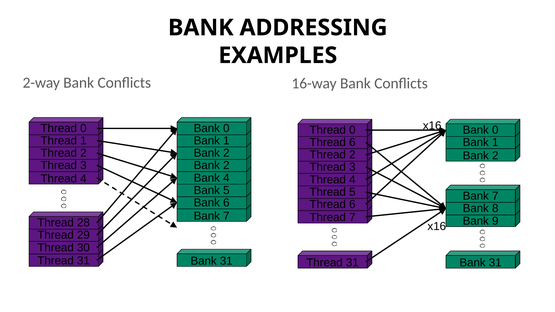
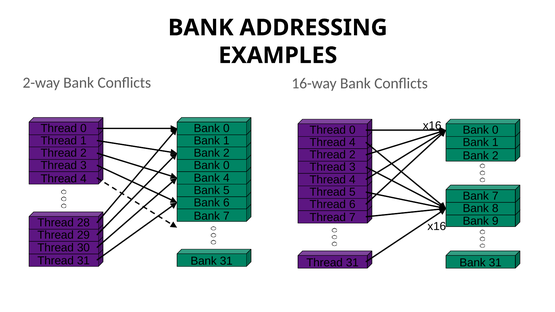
6: 6 -> 4 (352, 142)
2: 2 -> 0 (226, 165)
